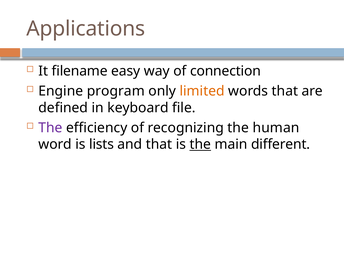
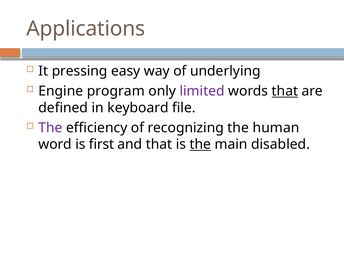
filename: filename -> pressing (80, 71)
connection: connection -> underlying (225, 71)
limited colour: orange -> purple (202, 91)
that underline: none -> present (285, 91)
lists: lists -> first (102, 144)
different: different -> disabled (281, 144)
